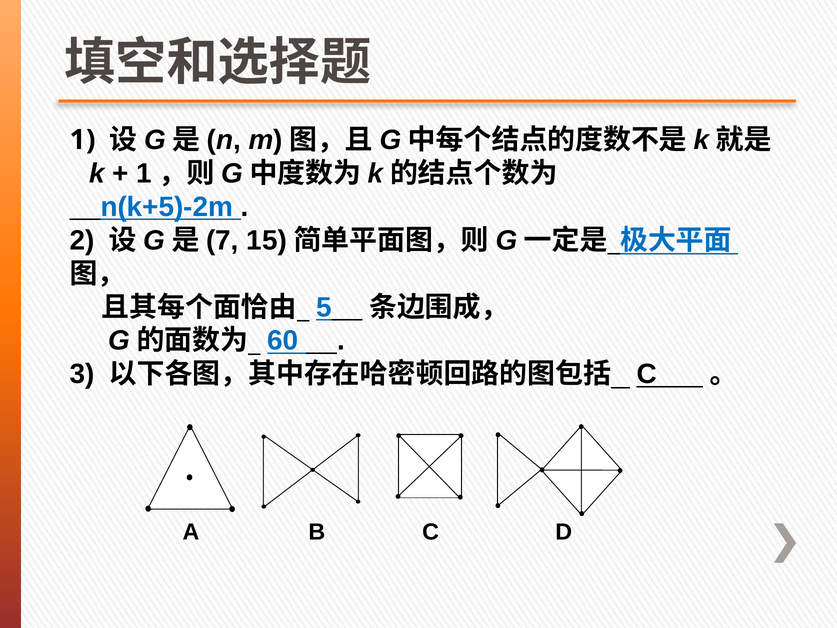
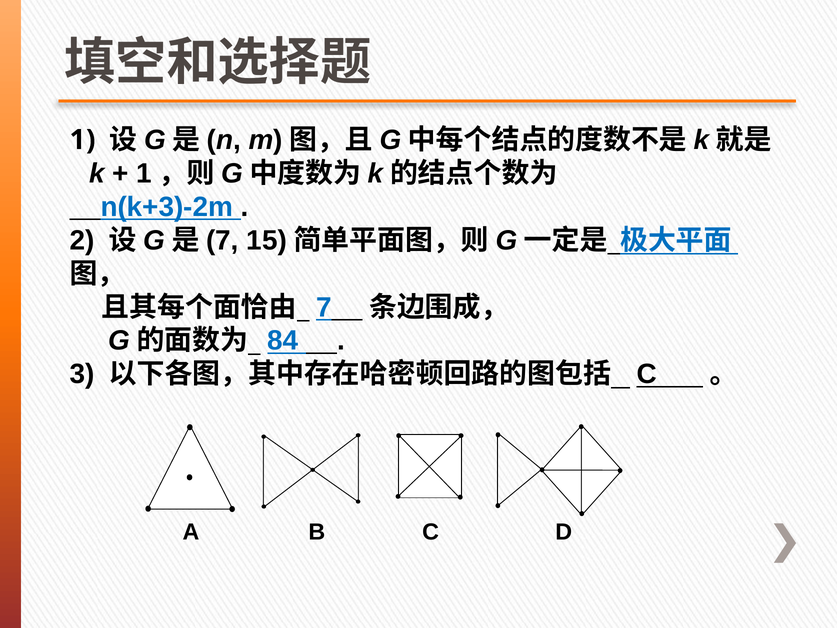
n(k+5)-2m: n(k+5)-2m -> n(k+3)-2m (167, 207)
5: 5 -> 7 (324, 307)
60: 60 -> 84 (283, 341)
